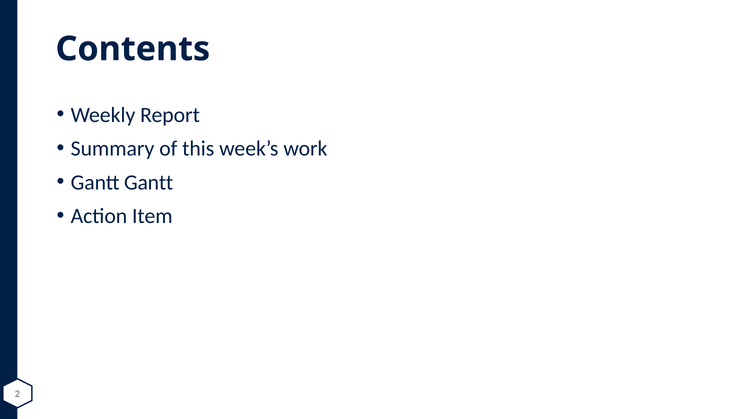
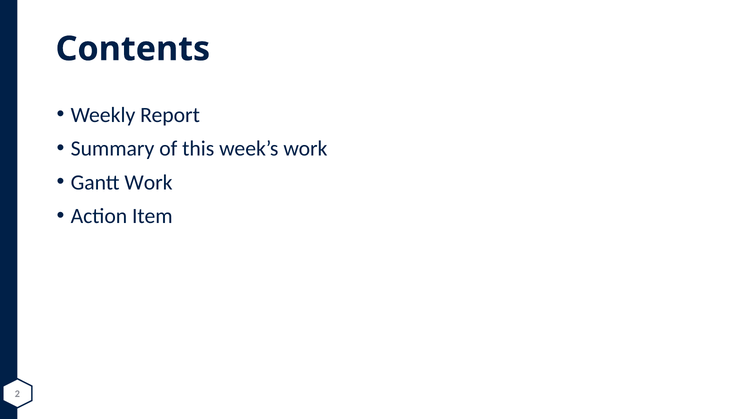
Gantt Gantt: Gantt -> Work (149, 182)
